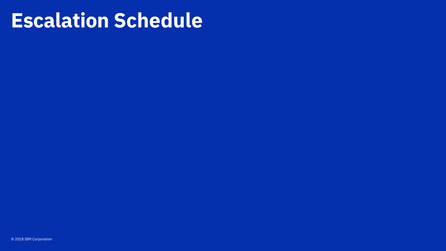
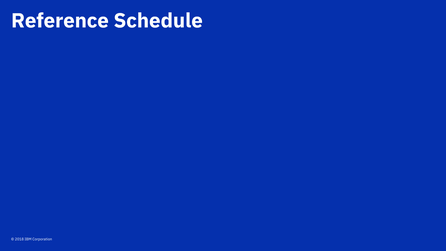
Escalation: Escalation -> Reference (60, 21)
